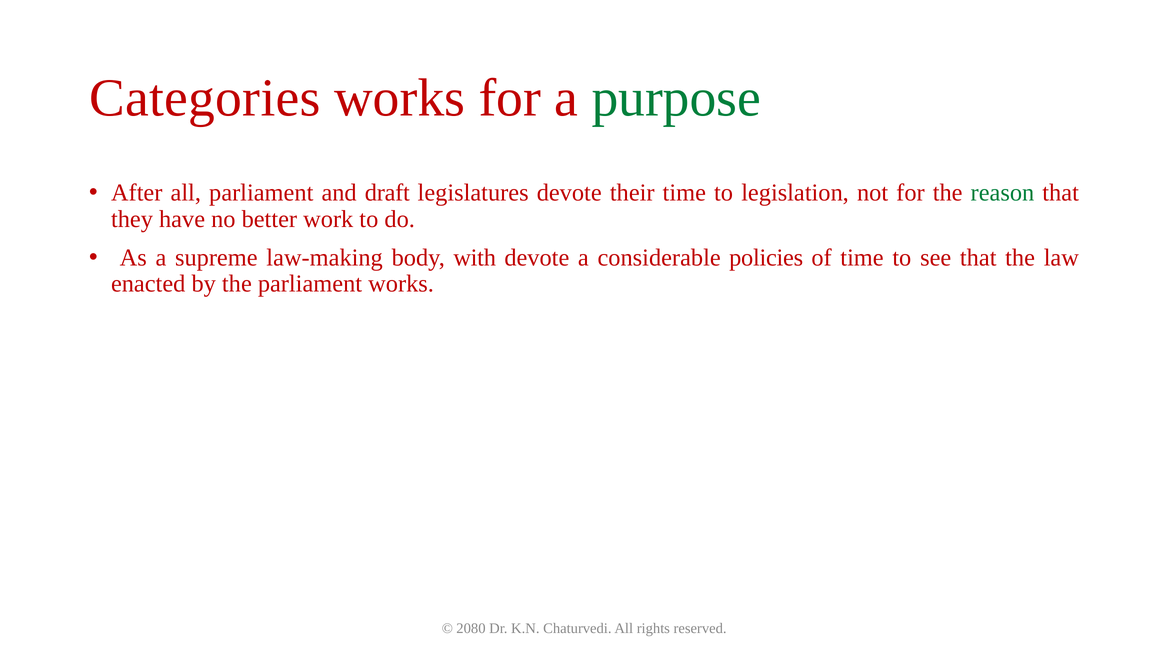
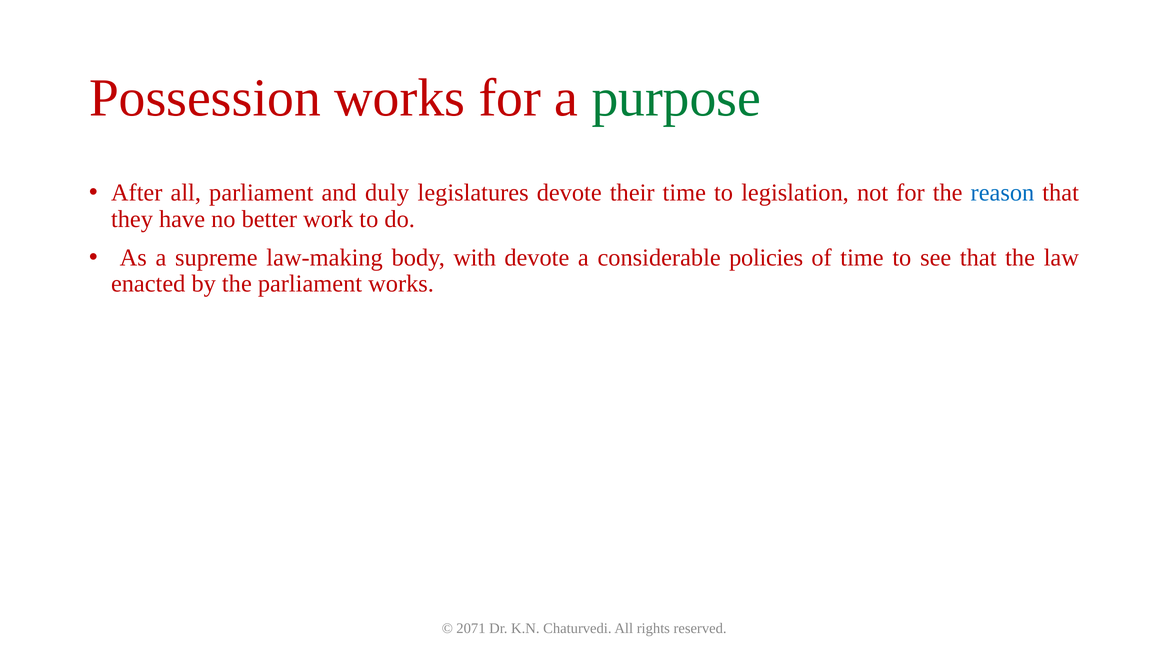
Categories: Categories -> Possession (205, 98)
draft: draft -> duly (387, 192)
reason colour: green -> blue (1002, 192)
2080: 2080 -> 2071 (471, 628)
